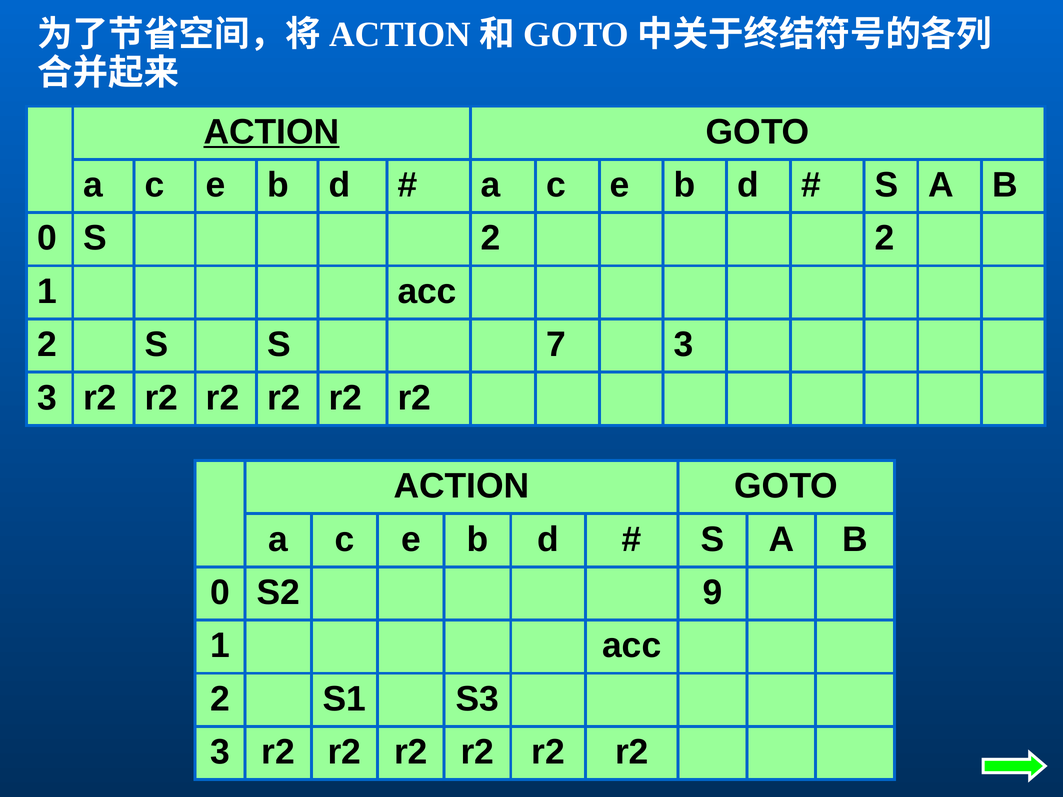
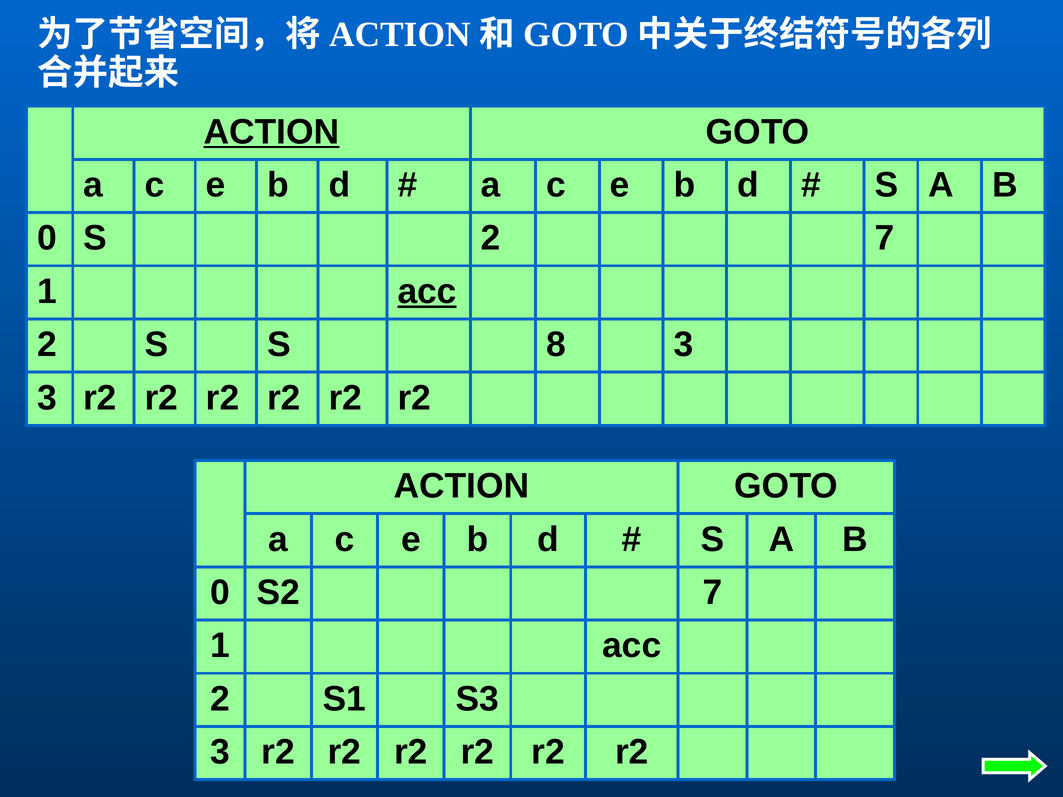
2 2: 2 -> 7 (885, 238)
acc underline: none -> present (427, 292)
7: 7 -> 8 (556, 345)
S2 9: 9 -> 7 (713, 593)
